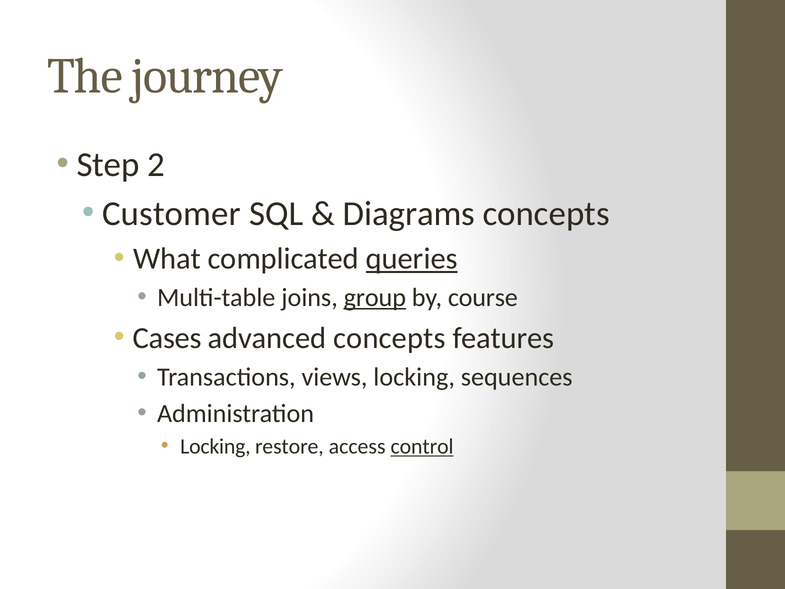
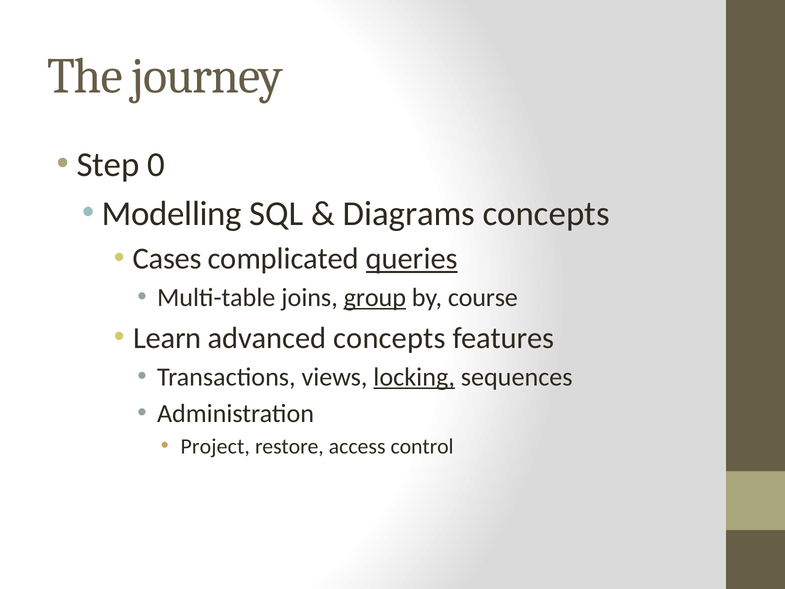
2: 2 -> 0 (156, 165)
Customer: Customer -> Modelling (172, 214)
What: What -> Cases (167, 259)
Cases: Cases -> Learn (167, 338)
locking underline: none -> present (414, 377)
Locking: Locking -> Project (215, 446)
control underline: present -> none (422, 446)
